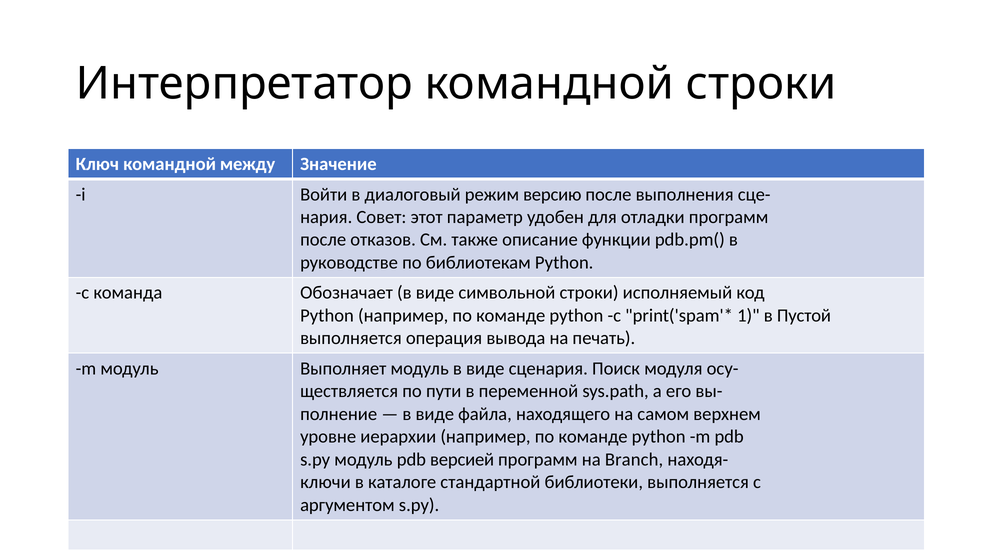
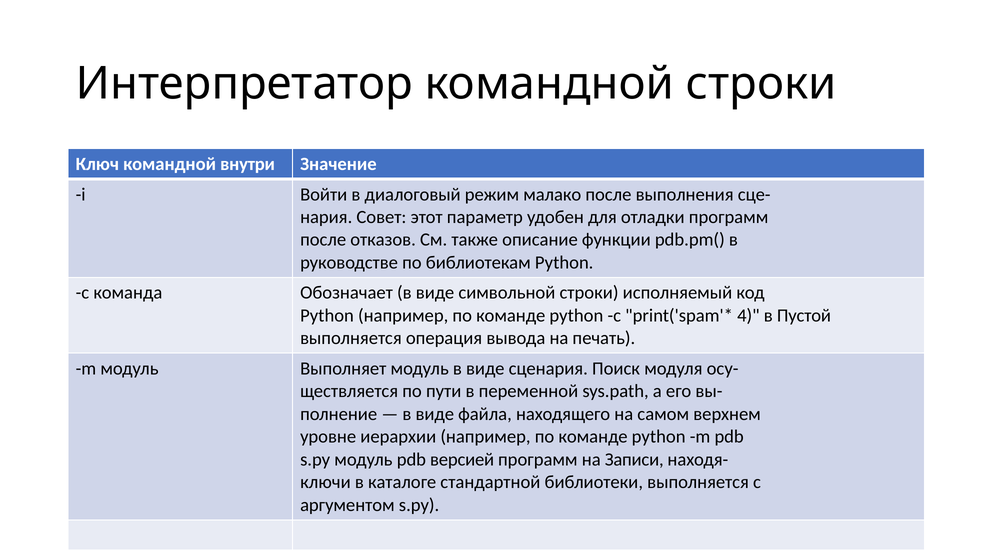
между: между -> внутри (248, 164)
версию: версию -> малако (552, 194)
1: 1 -> 4 (748, 315)
Branch: Branch -> Записи (634, 459)
